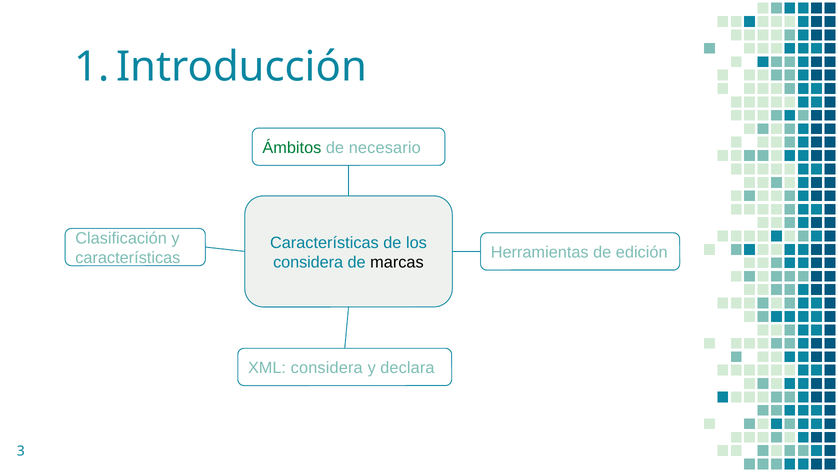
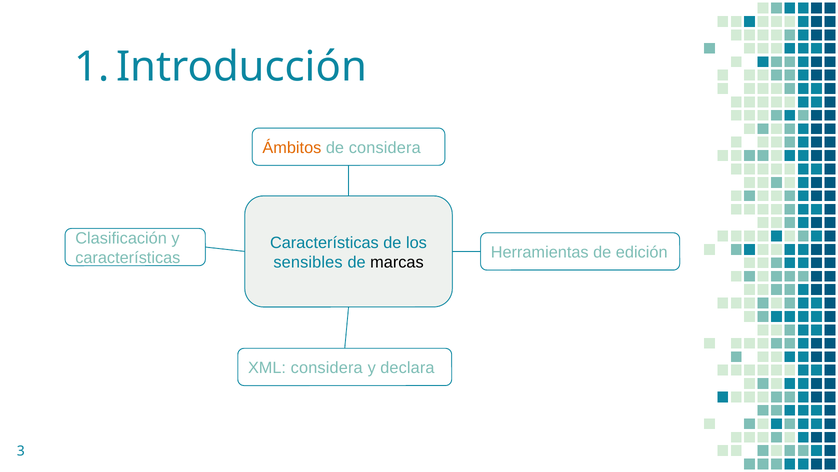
Ámbitos colour: green -> orange (292, 148)
de necesario: necesario -> considera (385, 148)
considera: considera -> sensibles (308, 262)
